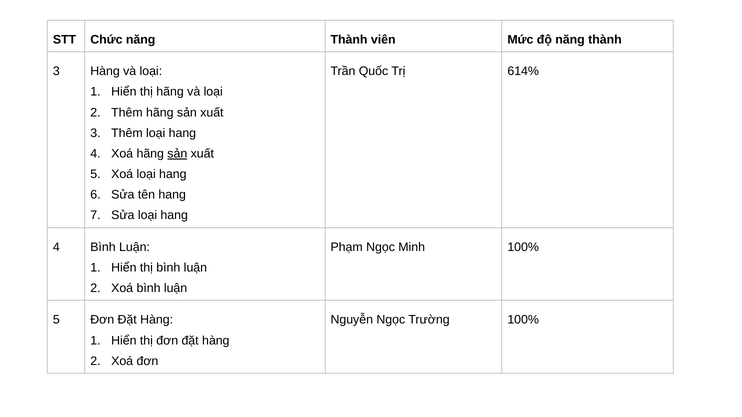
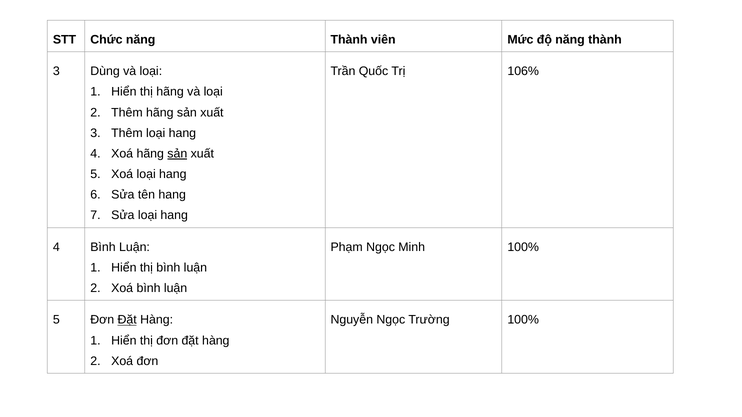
3 Hàng: Hàng -> Dùng (105, 71)
614%: 614% -> 106% (523, 71)
Đặt underline: none -> present (127, 320)
